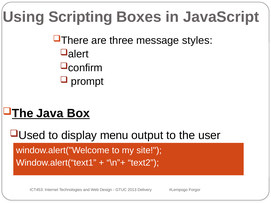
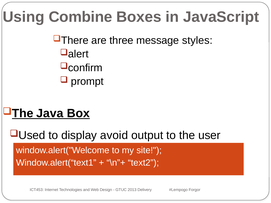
Scripting: Scripting -> Combine (80, 17)
menu: menu -> avoid (114, 135)
